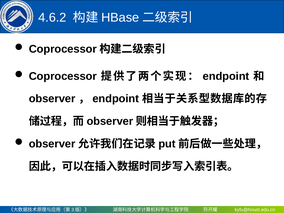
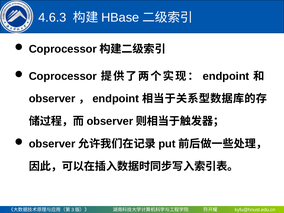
4.6.2: 4.6.2 -> 4.6.3 (52, 17)
